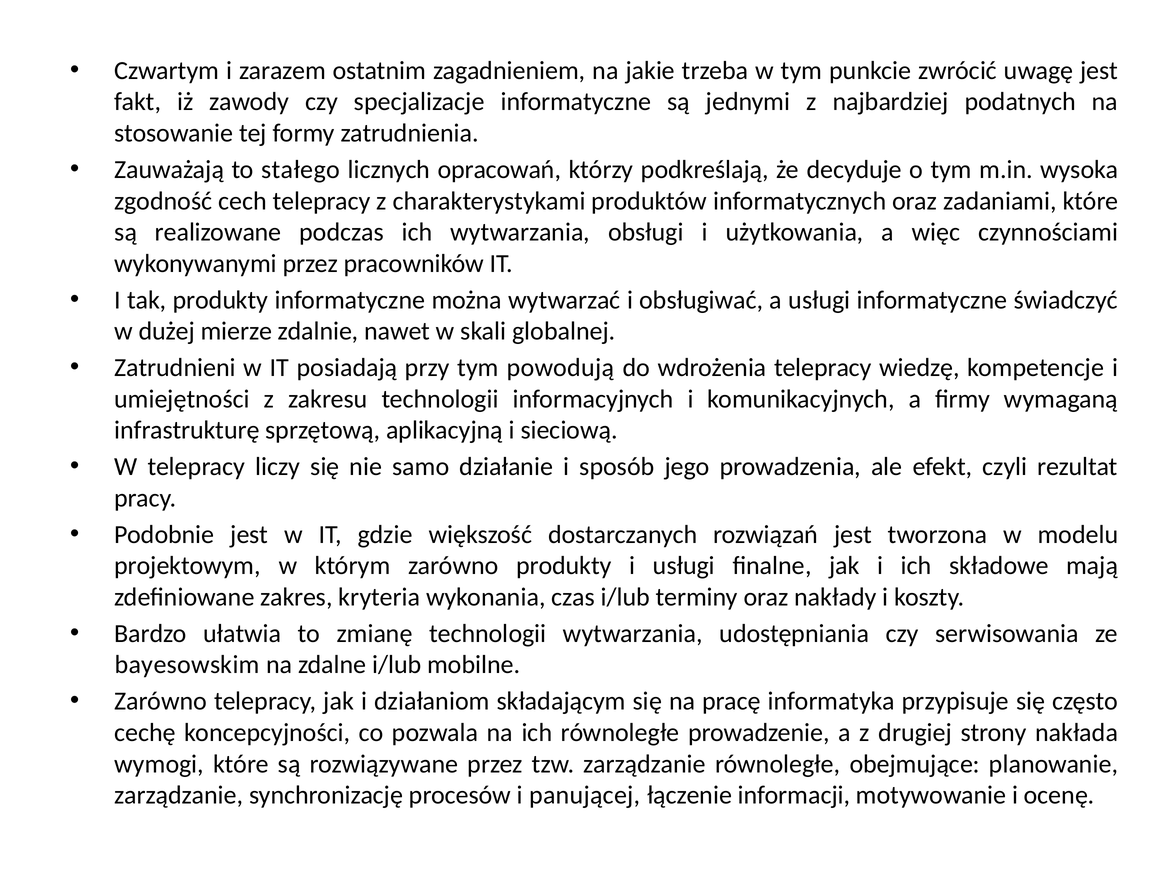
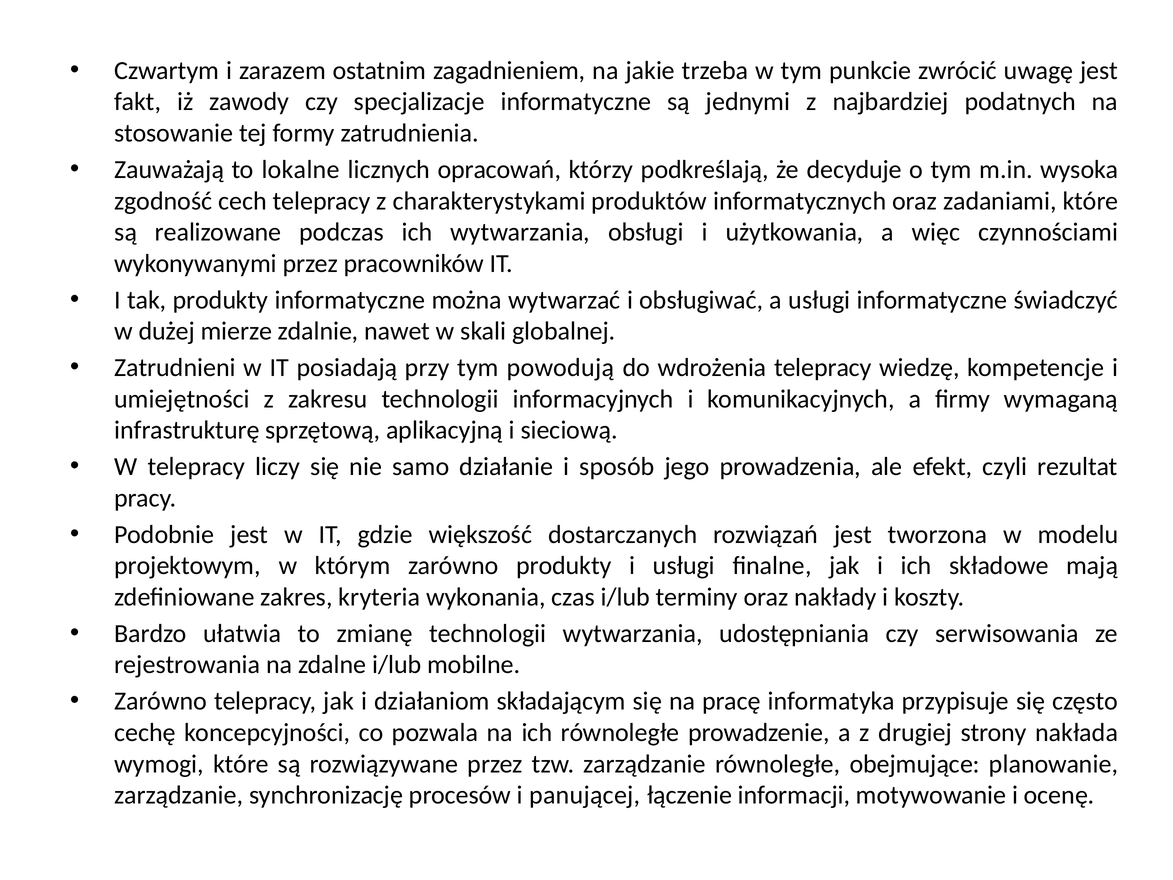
stałego: stałego -> lokalne (301, 170)
bayesowskim: bayesowskim -> rejestrowania (187, 665)
